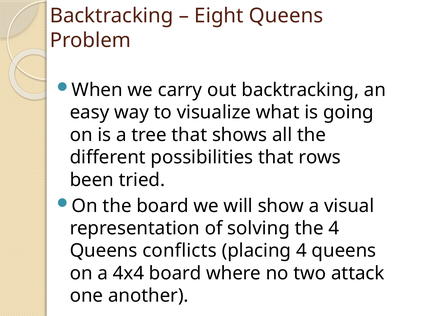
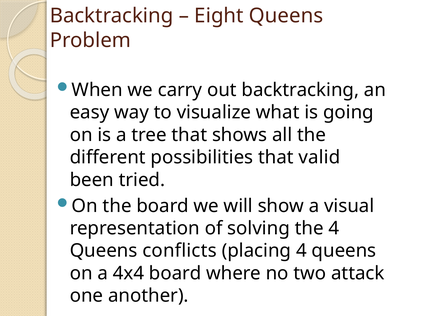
rows: rows -> valid (320, 157)
